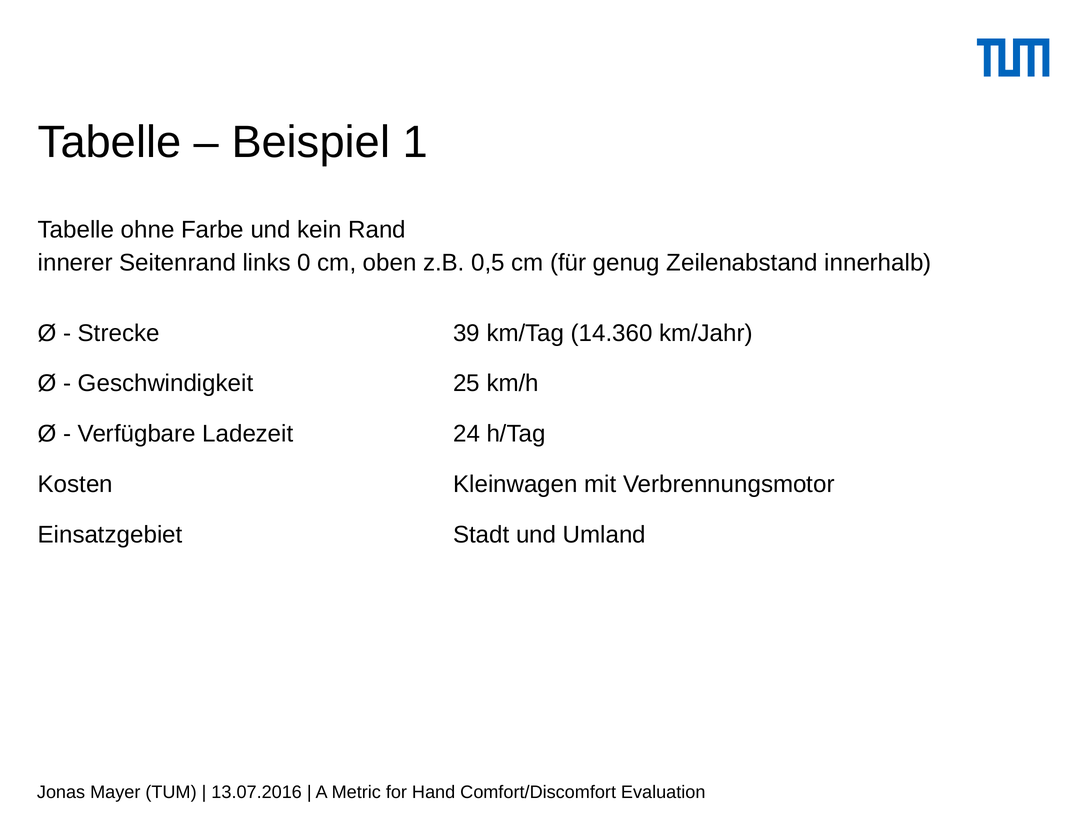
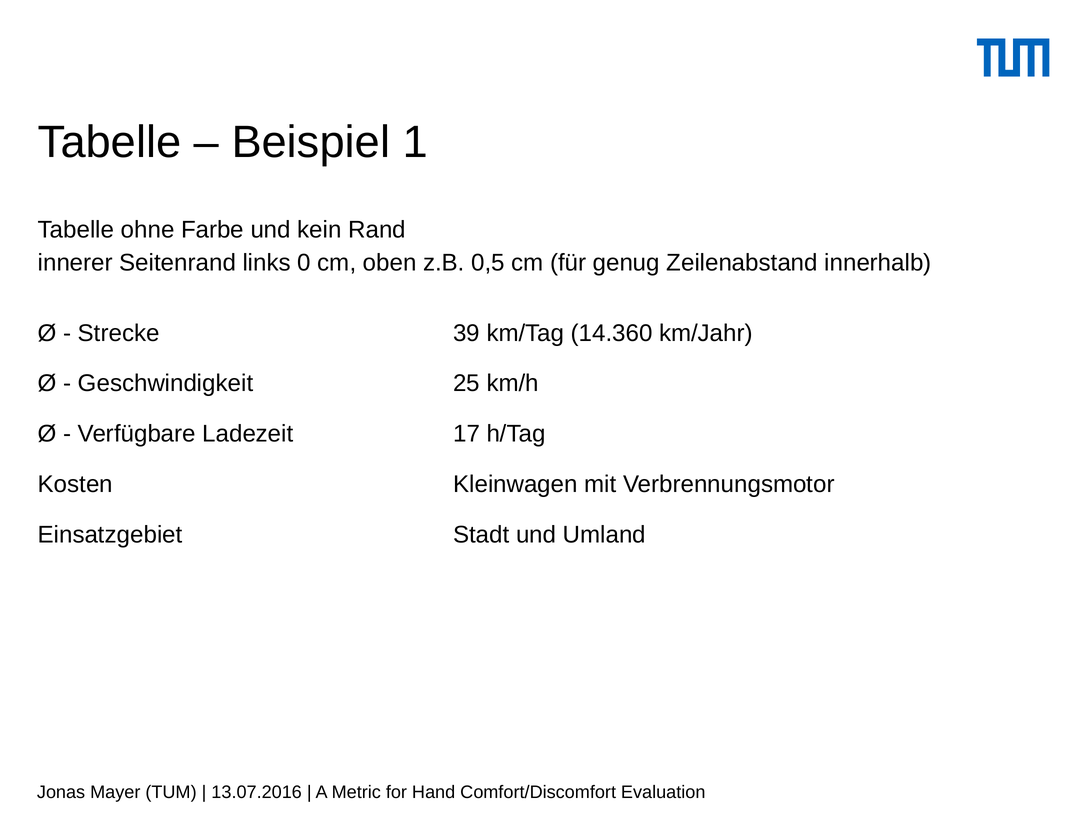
24: 24 -> 17 (467, 434)
